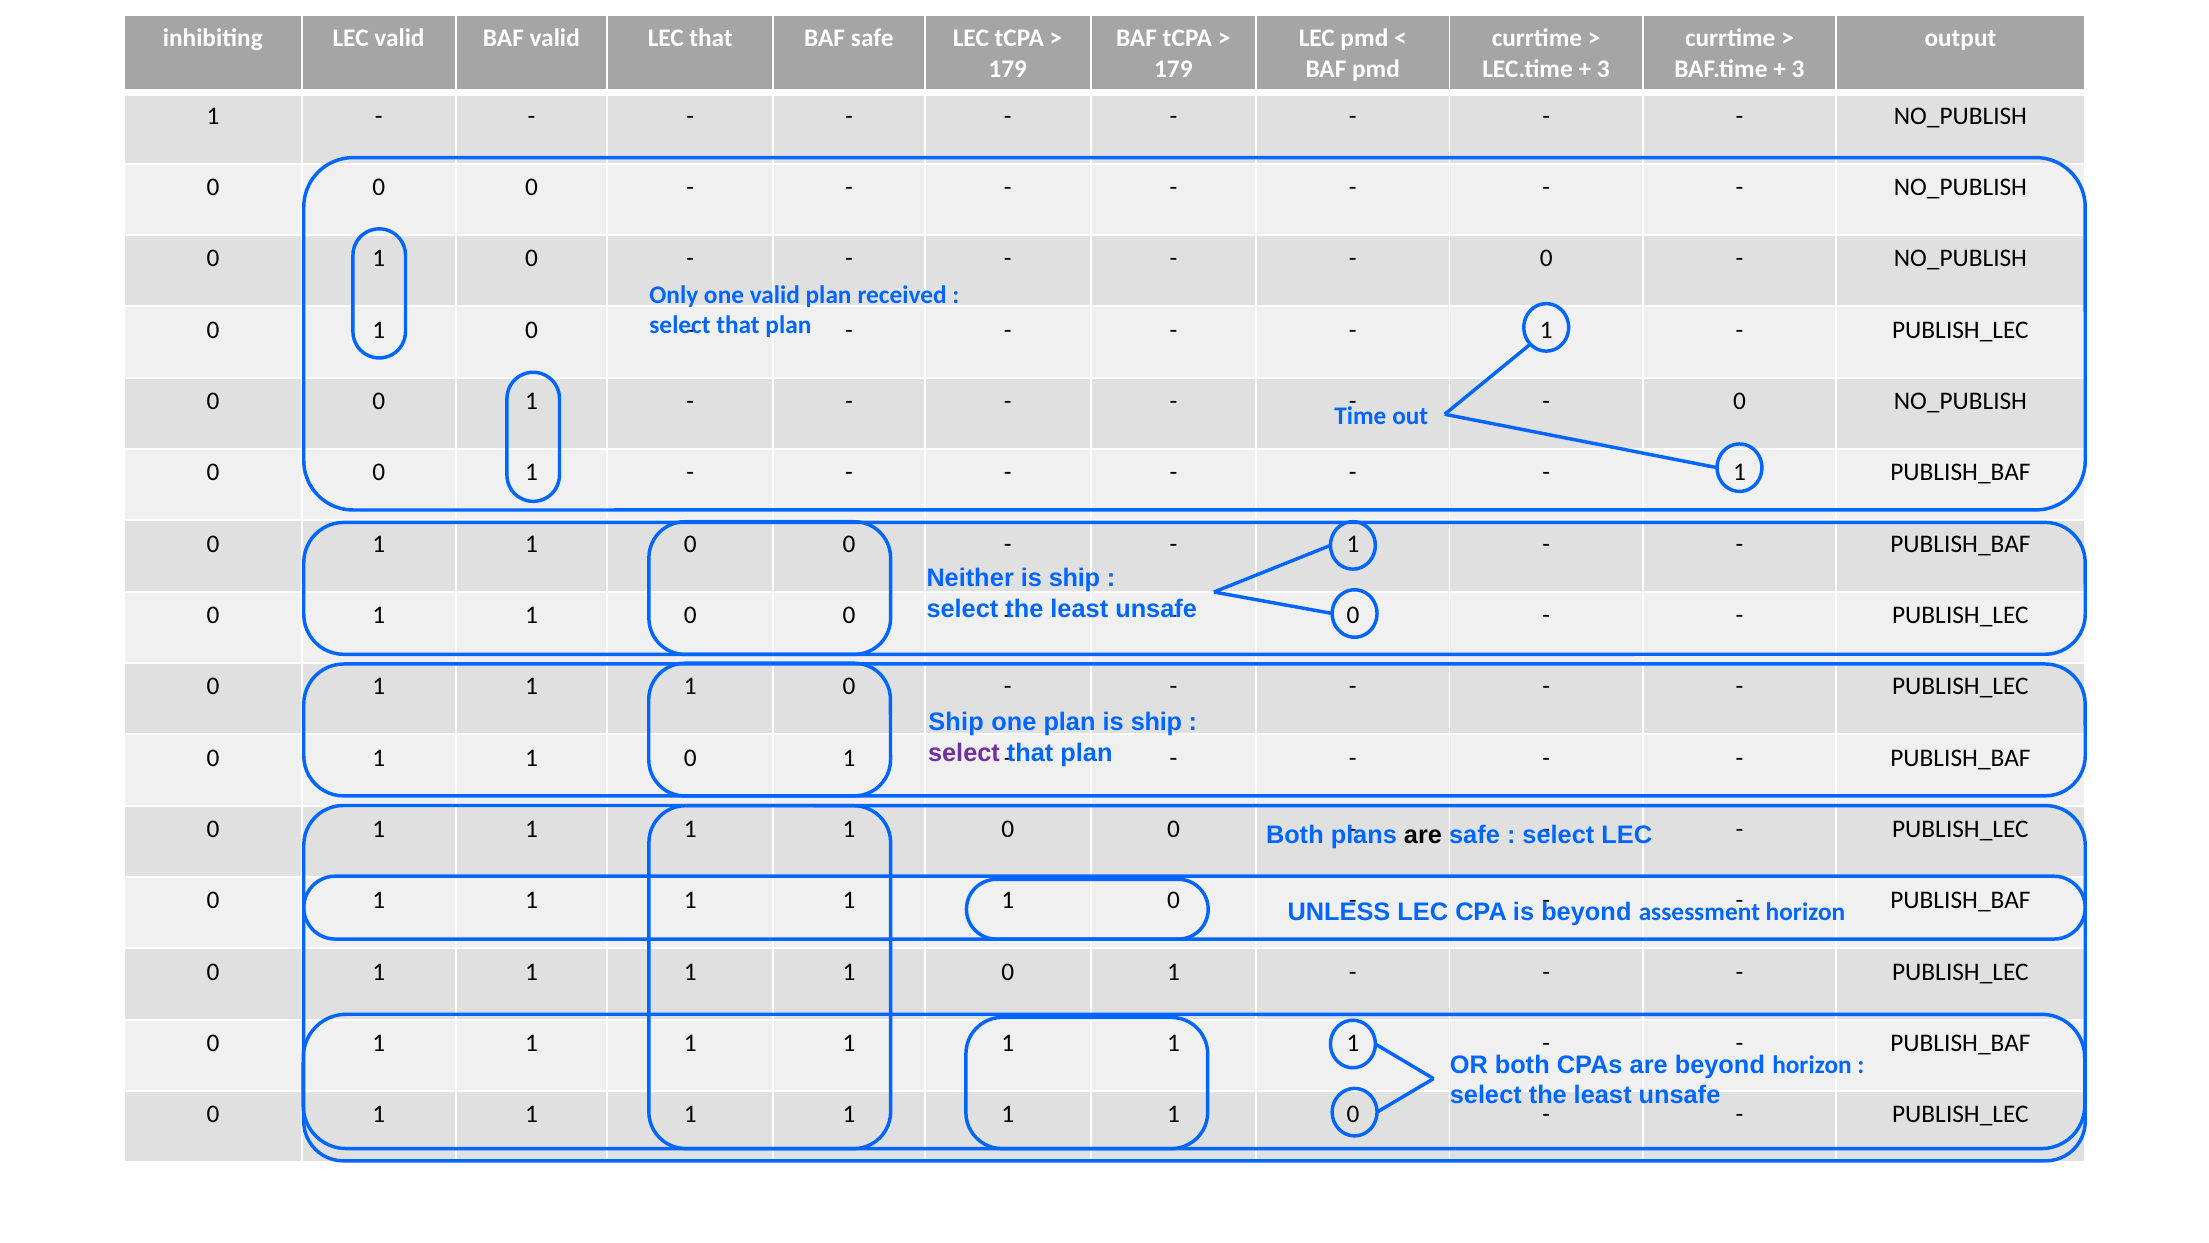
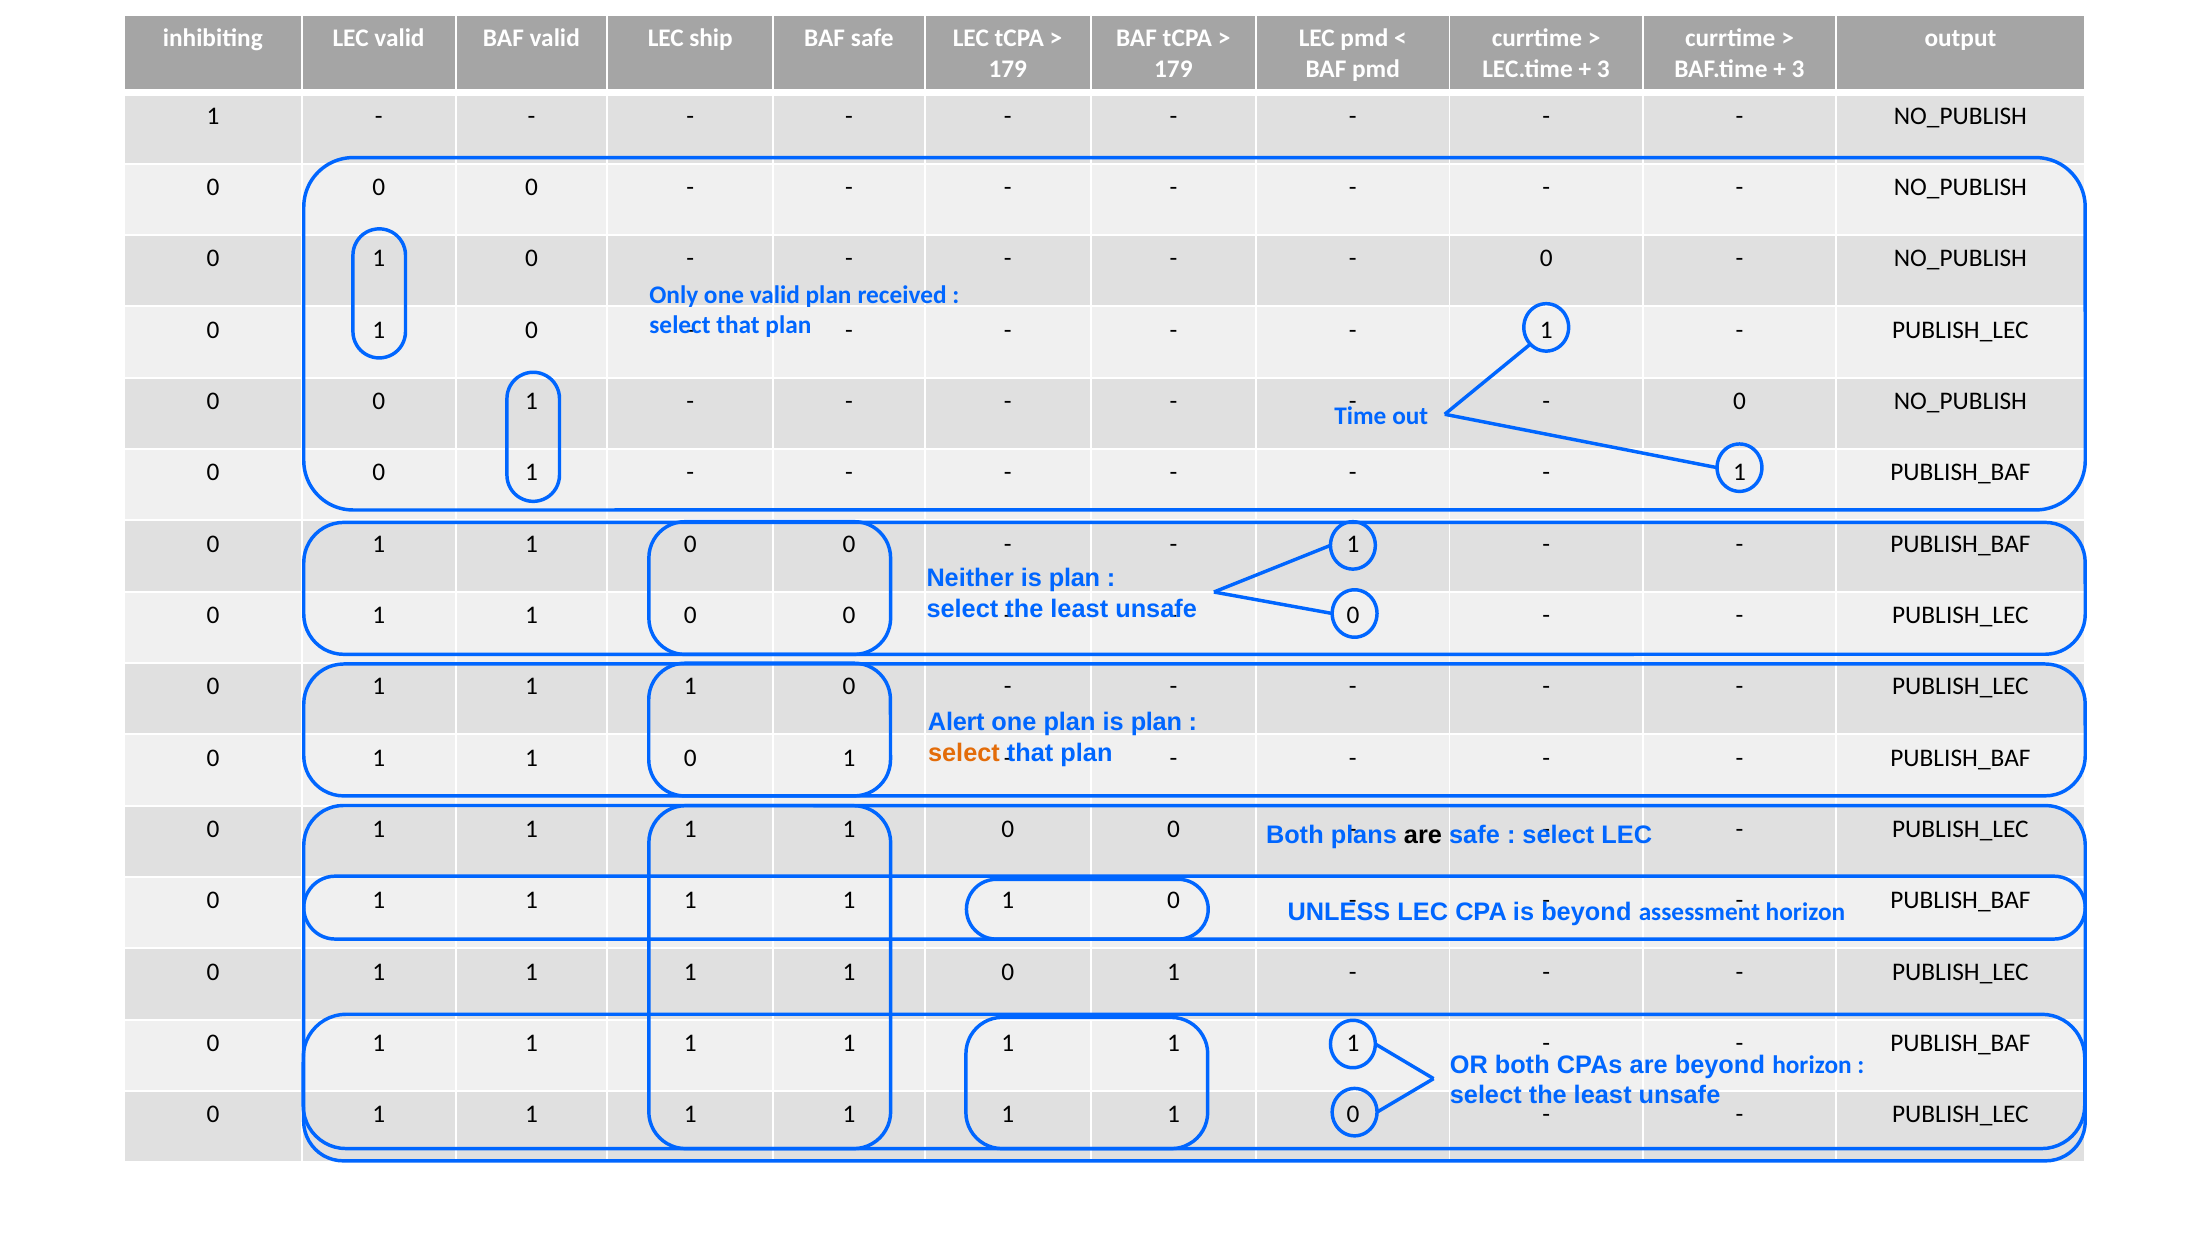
LEC that: that -> ship (711, 38)
Neither is ship: ship -> plan (1074, 578)
Ship: Ship -> Alert (956, 722)
plan is ship: ship -> plan (1156, 722)
select colour: purple -> orange (964, 752)
